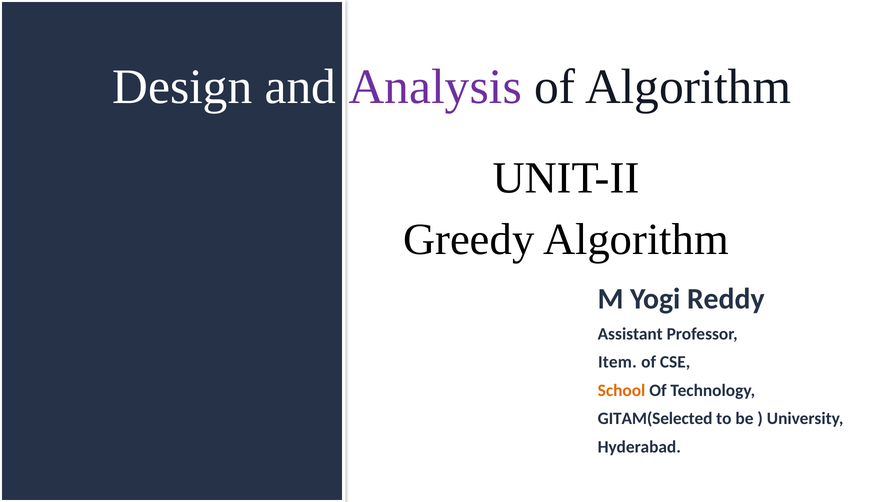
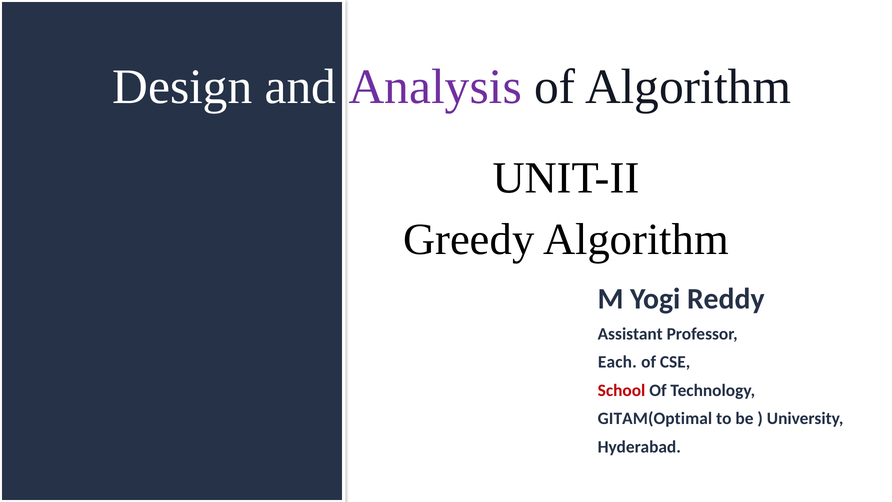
Item: Item -> Each (617, 362)
School colour: orange -> red (622, 390)
GITAM(Selected: GITAM(Selected -> GITAM(Optimal (655, 419)
